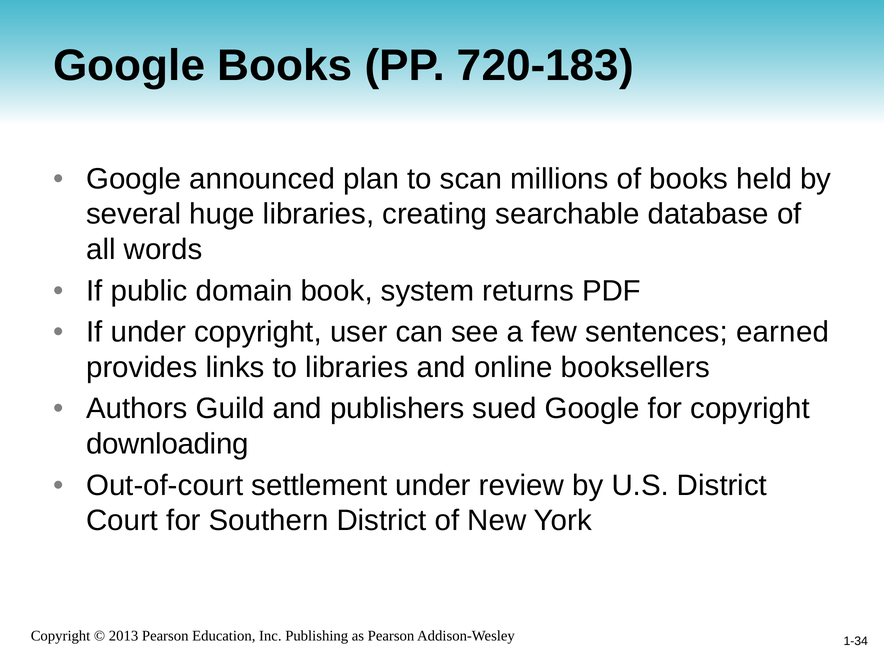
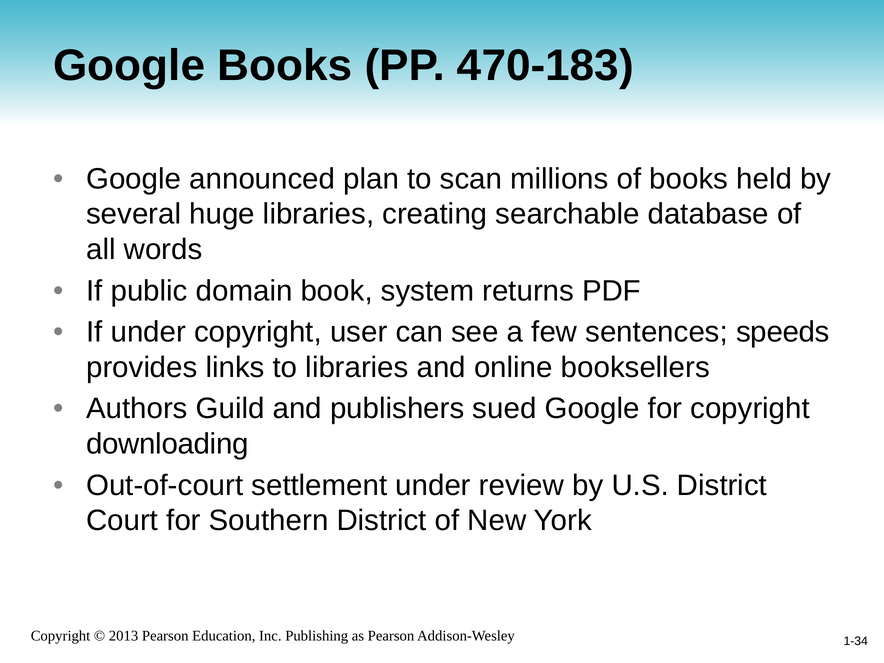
720-183: 720-183 -> 470-183 (545, 66)
earned: earned -> speeds (783, 332)
